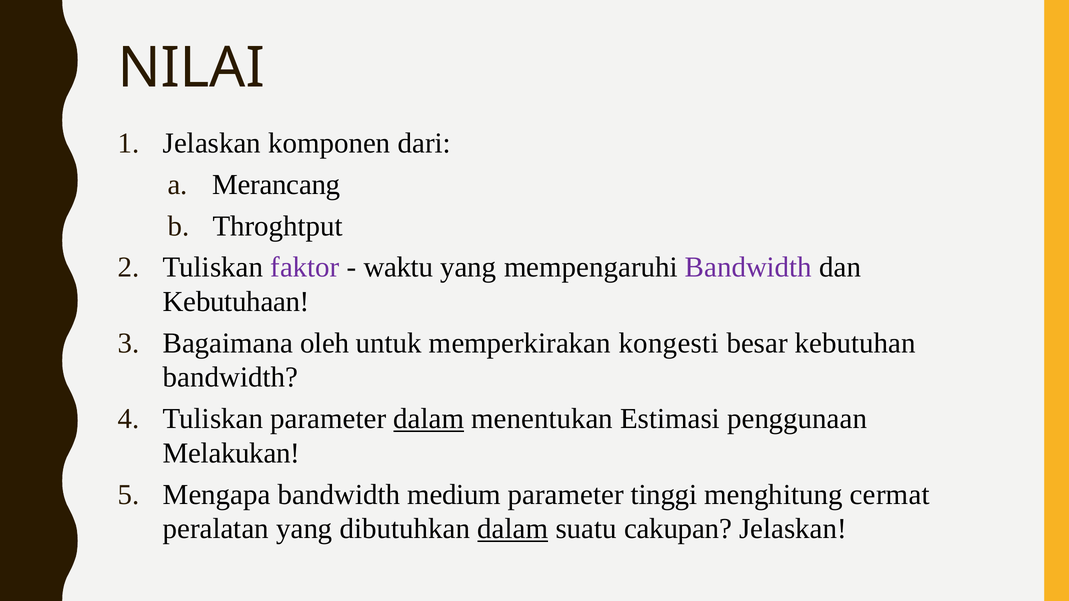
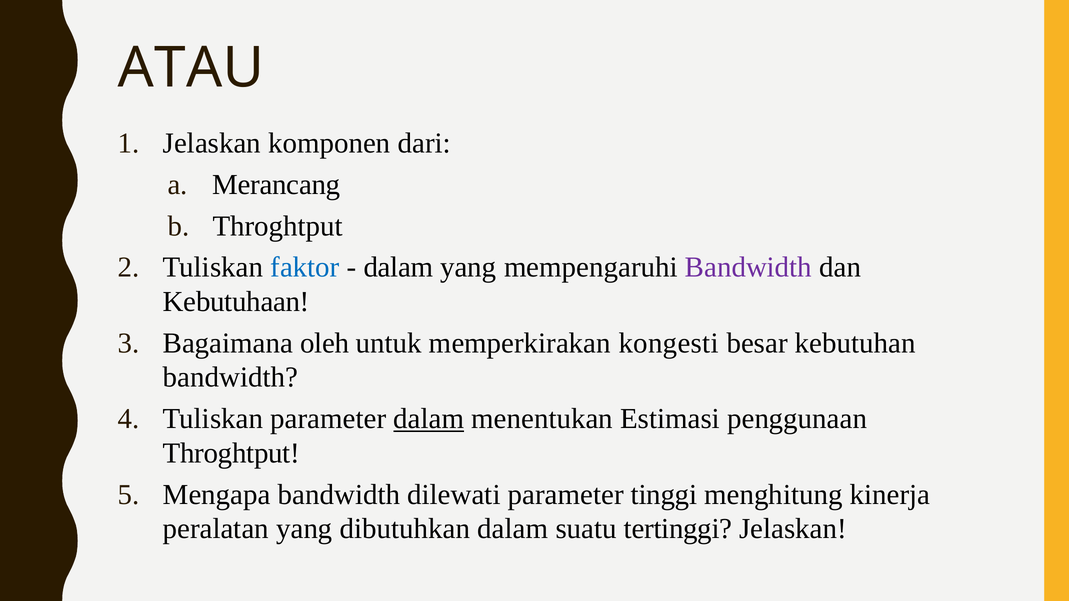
NILAI: NILAI -> ATAU (191, 68)
faktor colour: purple -> blue (305, 267)
waktu: waktu -> dalam (398, 267)
Melakukan: Melakukan -> Throghtput (231, 453)
medium: medium -> dilewati (454, 495)
cermat: cermat -> kinerja (890, 495)
dalam underline: present -> none (513, 529)
cakupan: cakupan -> tertinggi (678, 529)
